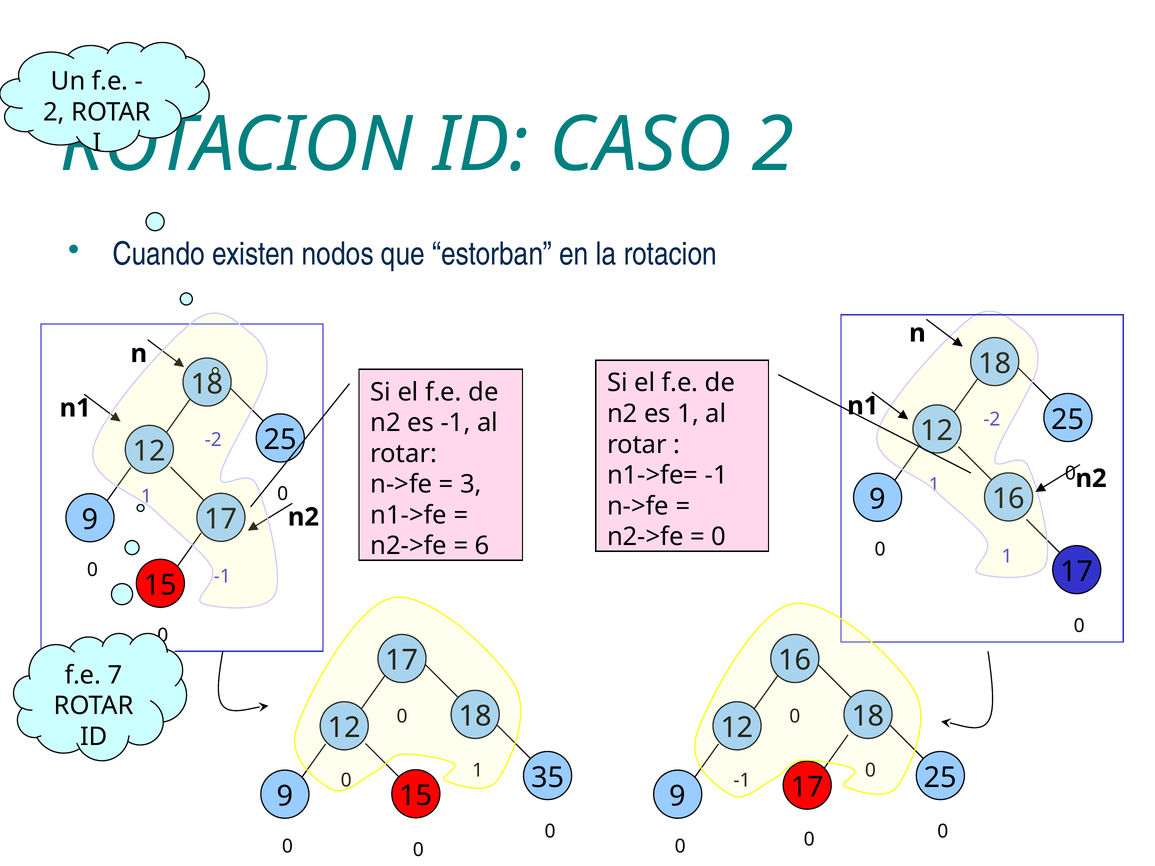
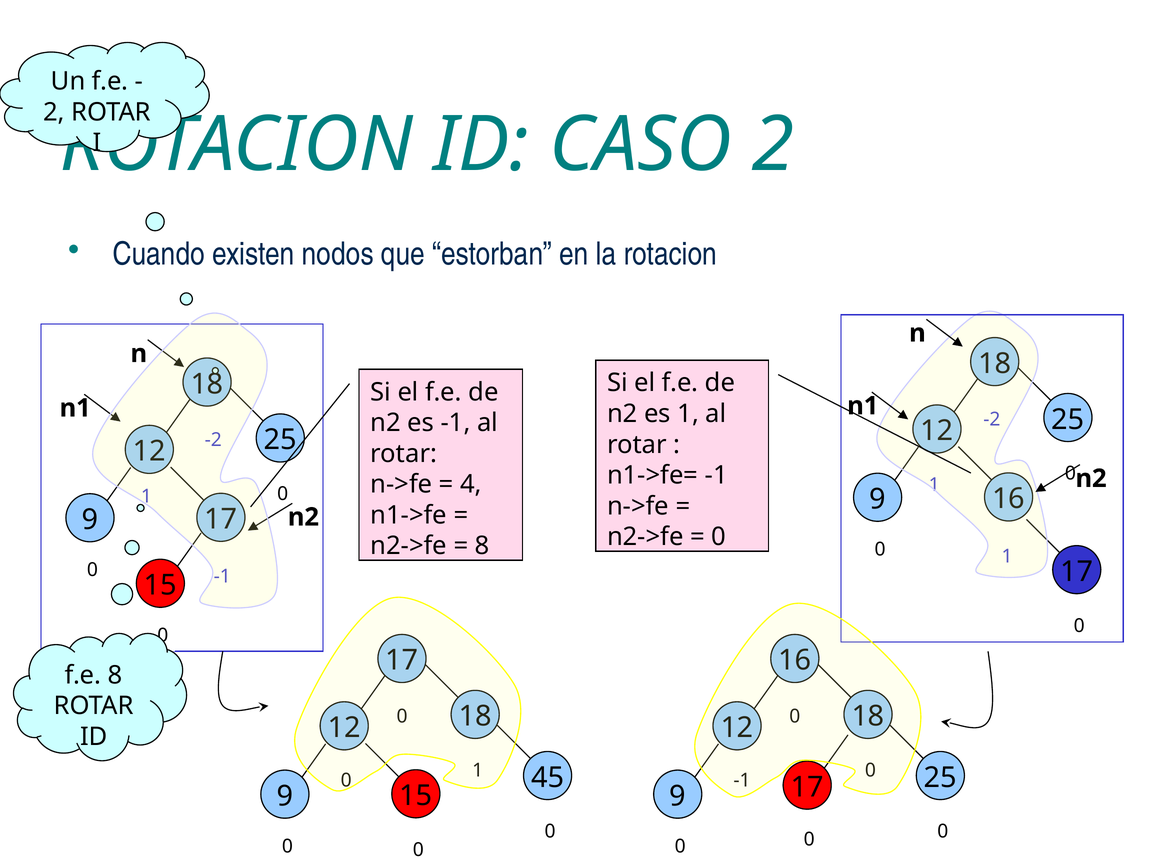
3: 3 -> 4 (471, 485)
6: 6 -> 8 (482, 546)
f.e 7: 7 -> 8 (115, 675)
35: 35 -> 45 (548, 778)
